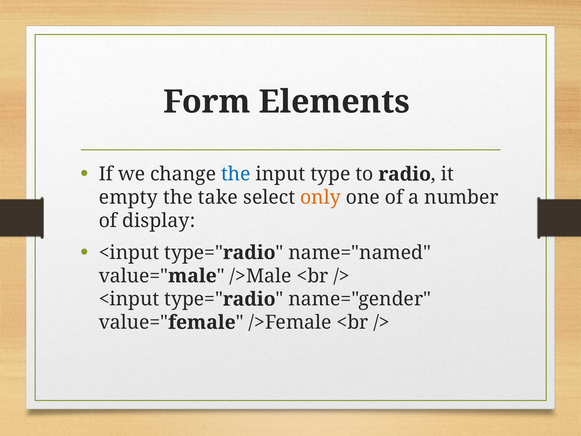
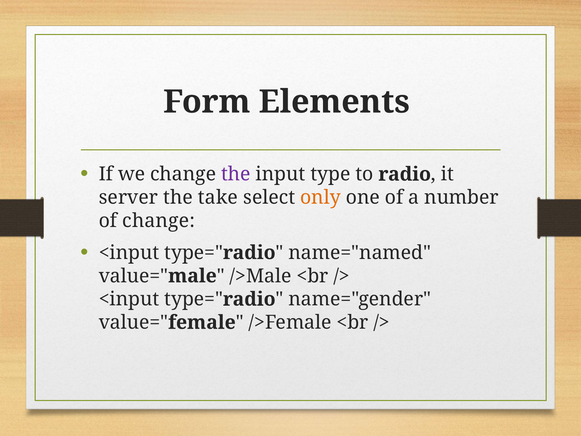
the colour: blue -> purple (236, 174)
empty: empty -> server (128, 197)
of display: display -> change (159, 221)
